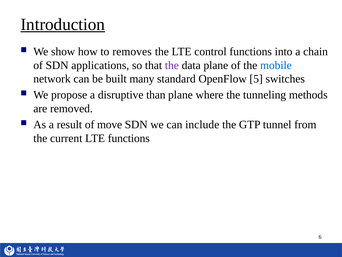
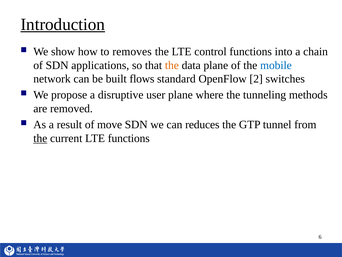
the colour: purple -> orange (172, 65)
many: many -> flows (142, 79)
5: 5 -> 2 (256, 79)
than: than -> user (156, 95)
include: include -> reduces (202, 124)
the underline: none -> present (40, 138)
